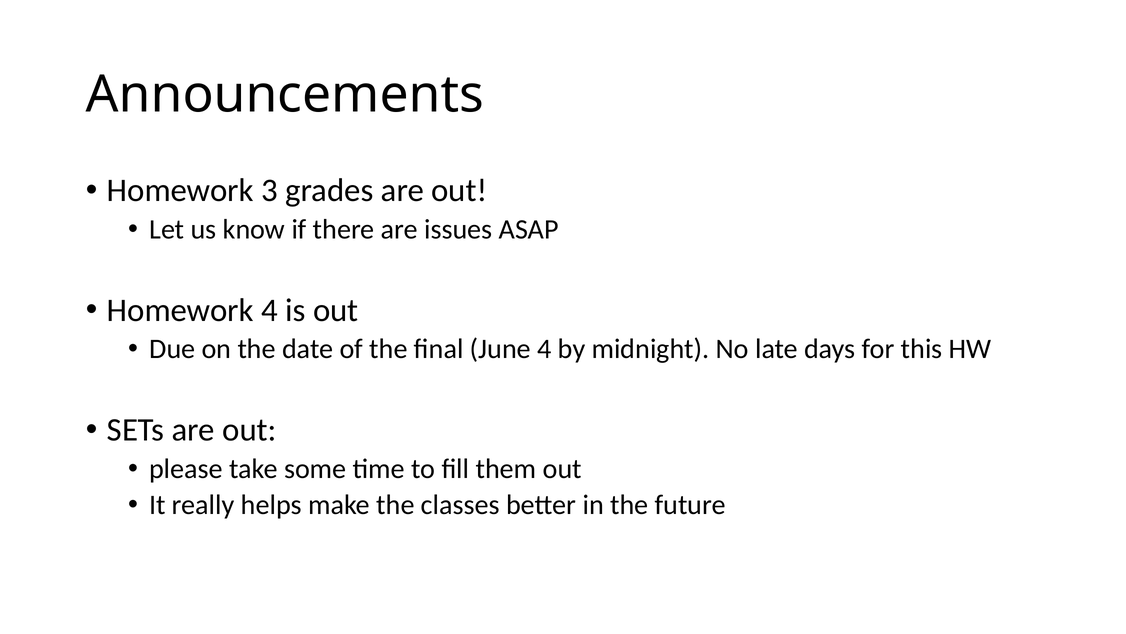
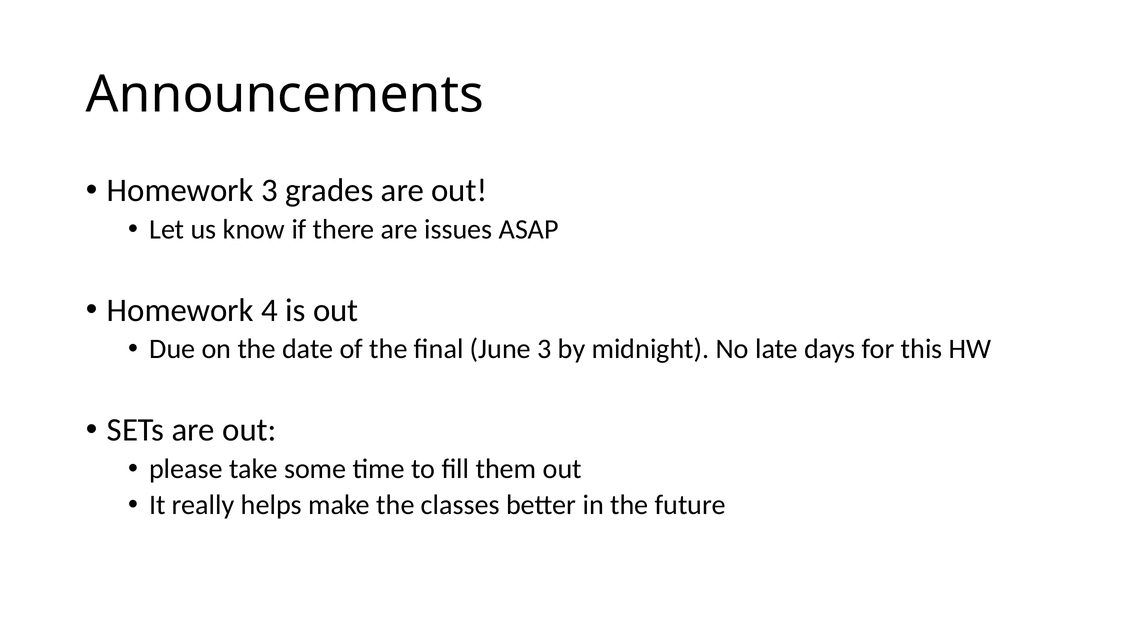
June 4: 4 -> 3 (544, 349)
